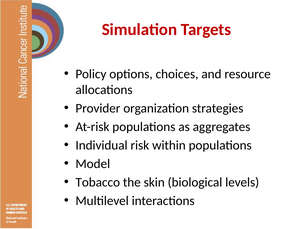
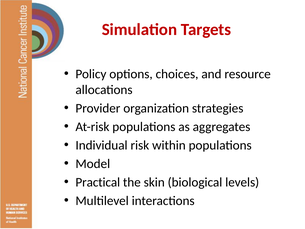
Tobacco: Tobacco -> Practical (98, 182)
